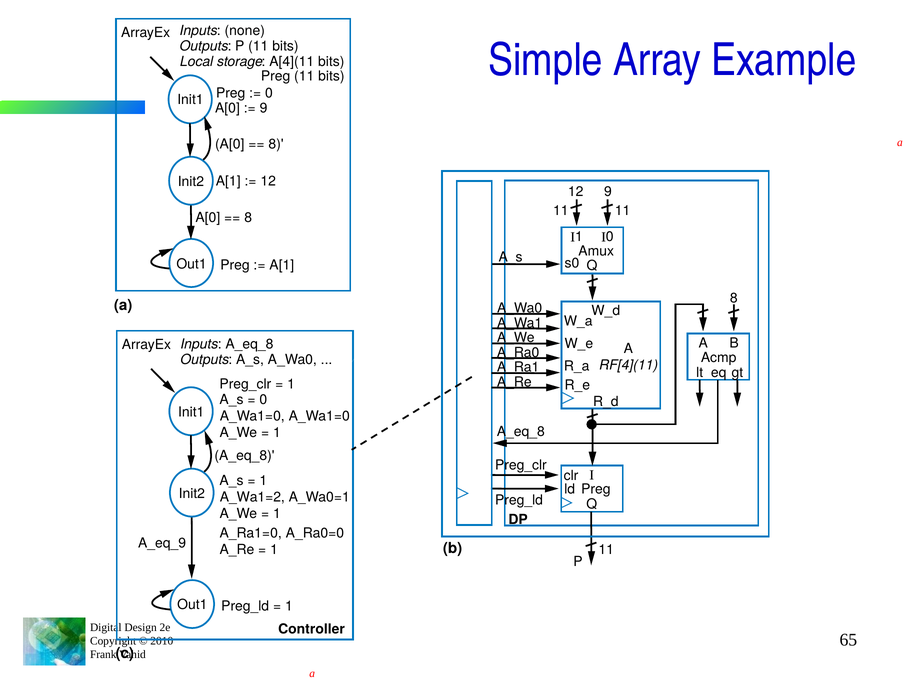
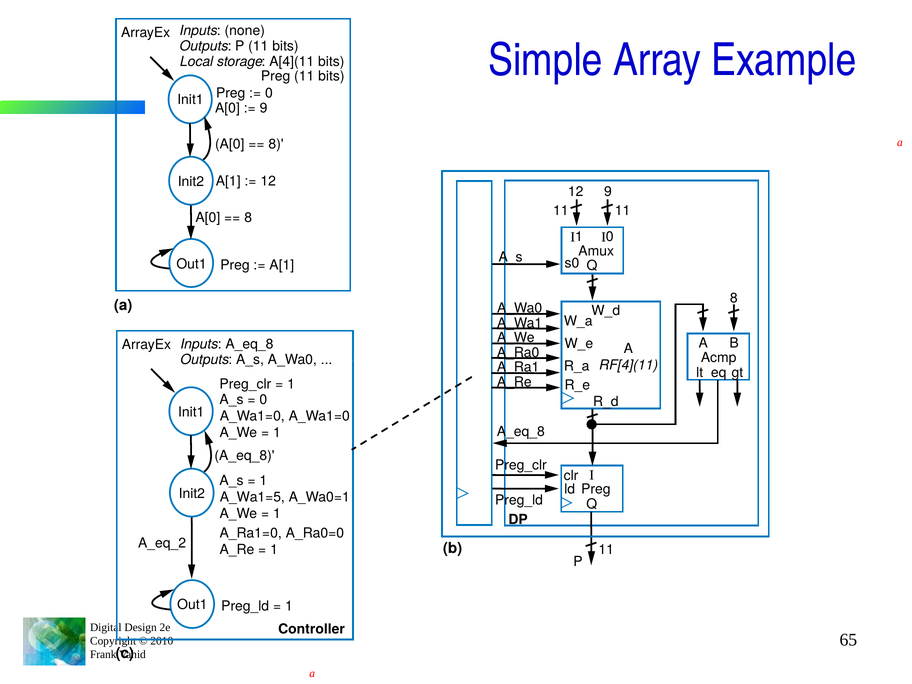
A_Wa1=2: A_Wa1=2 -> A_Wa1=5 (252, 497)
A_eq_9: A_eq_9 -> A_eq_2 (162, 543)
